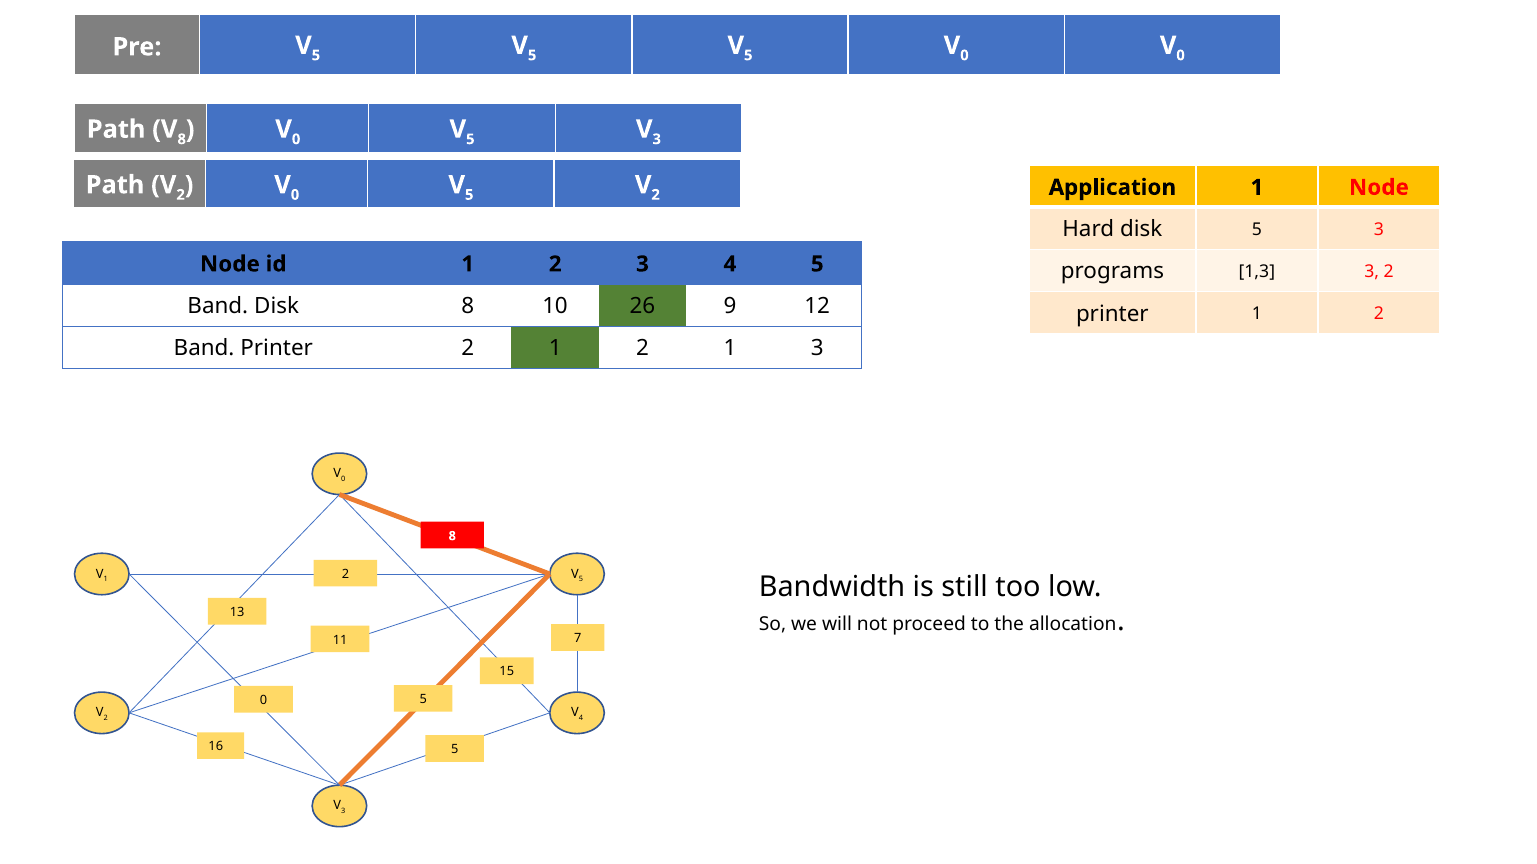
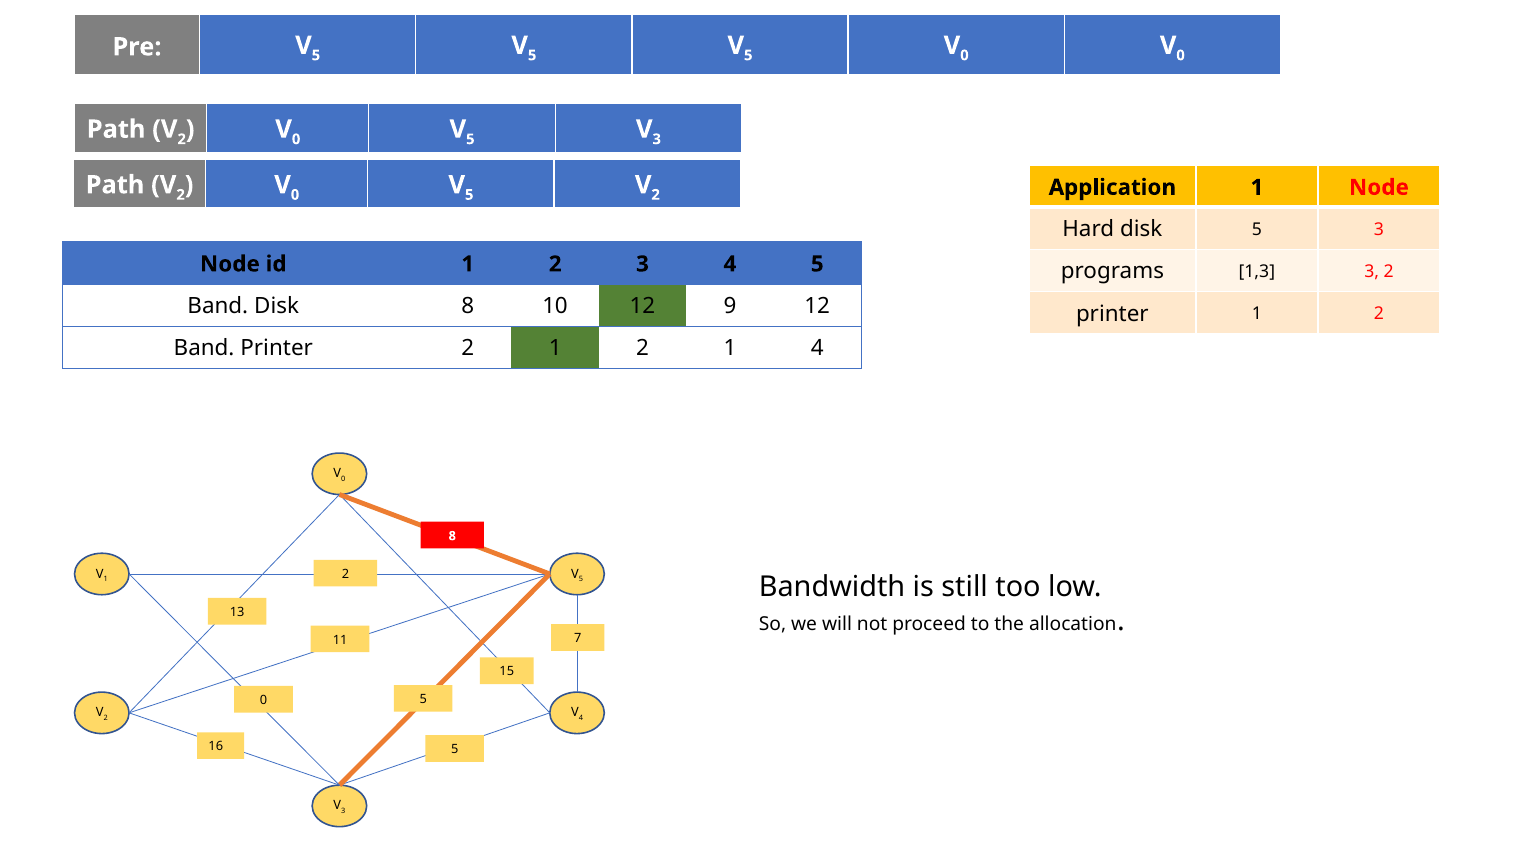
8: 8 -> 2 (182, 139)
10 26: 26 -> 12 (642, 306)
1 3: 3 -> 4 (817, 349)
